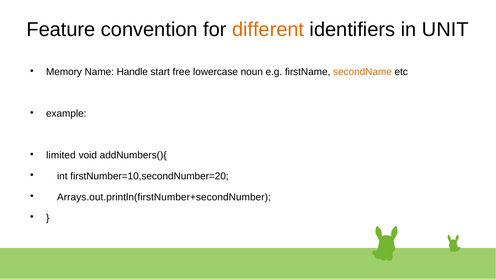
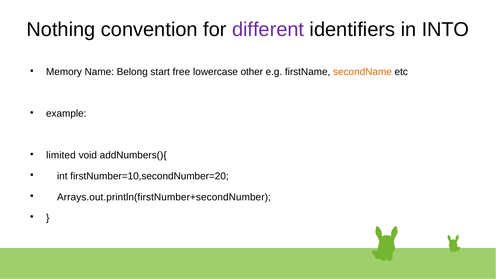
Feature: Feature -> Nothing (61, 30)
different colour: orange -> purple (268, 30)
UNIT: UNIT -> INTO (445, 30)
Handle: Handle -> Belong (132, 72)
noun: noun -> other (252, 72)
